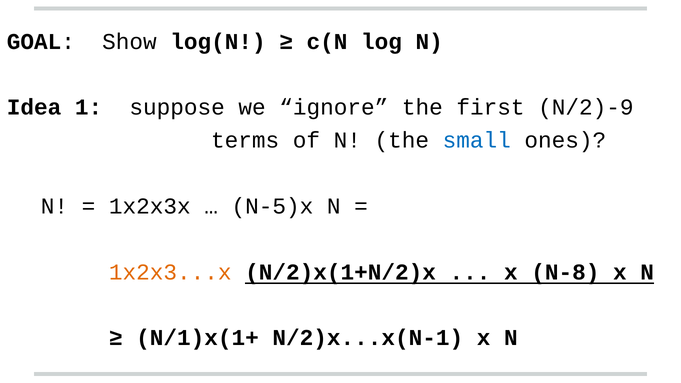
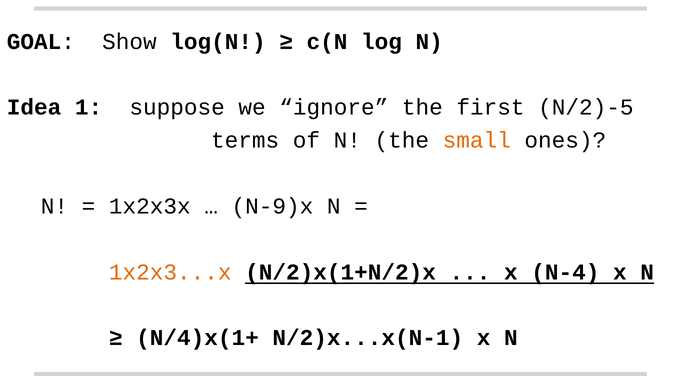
N/2)-9: N/2)-9 -> N/2)-5 (586, 108)
small colour: blue -> orange (477, 140)
N-5)x: N-5)x -> N-9)x (272, 206)
N-8: N-8 -> N-4 (565, 272)
N/1)x(1+: N/1)x(1+ -> N/4)x(1+ (198, 338)
